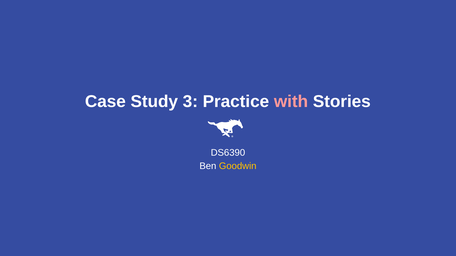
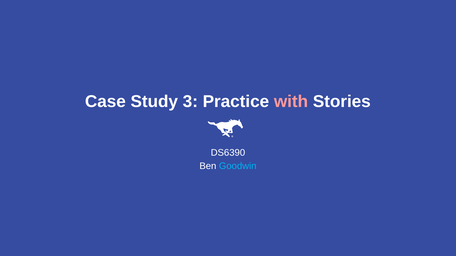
Goodwin colour: yellow -> light blue (238, 167)
